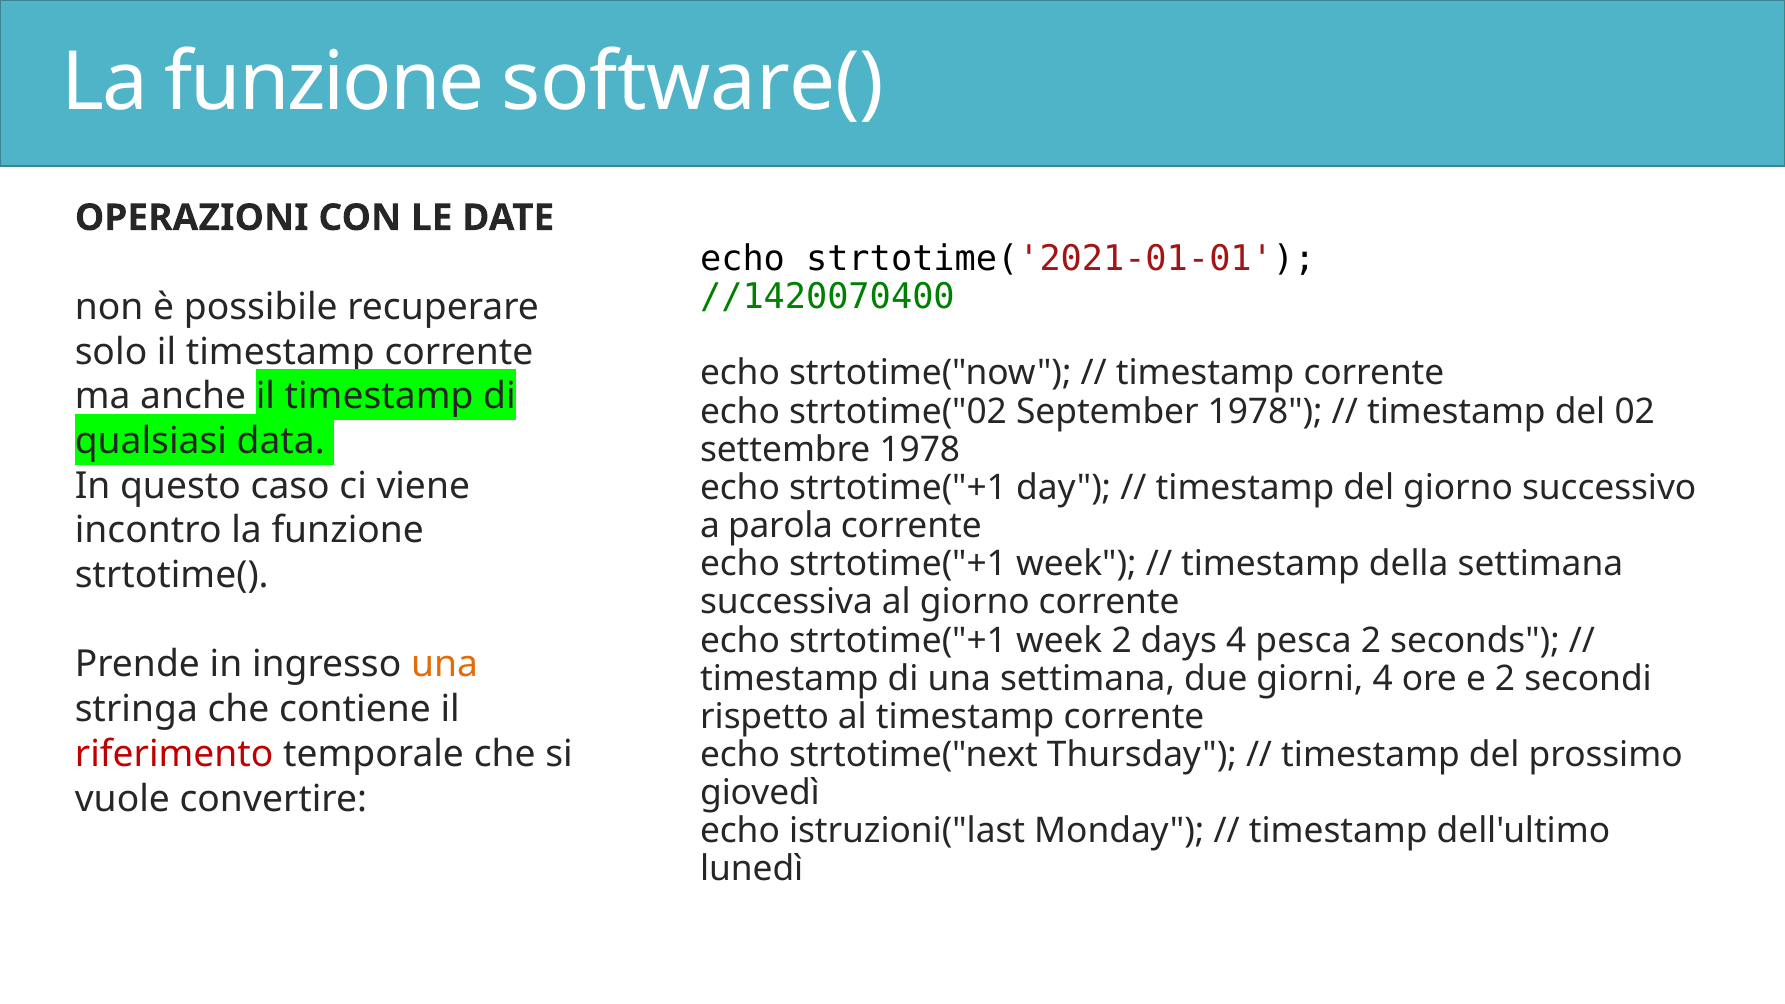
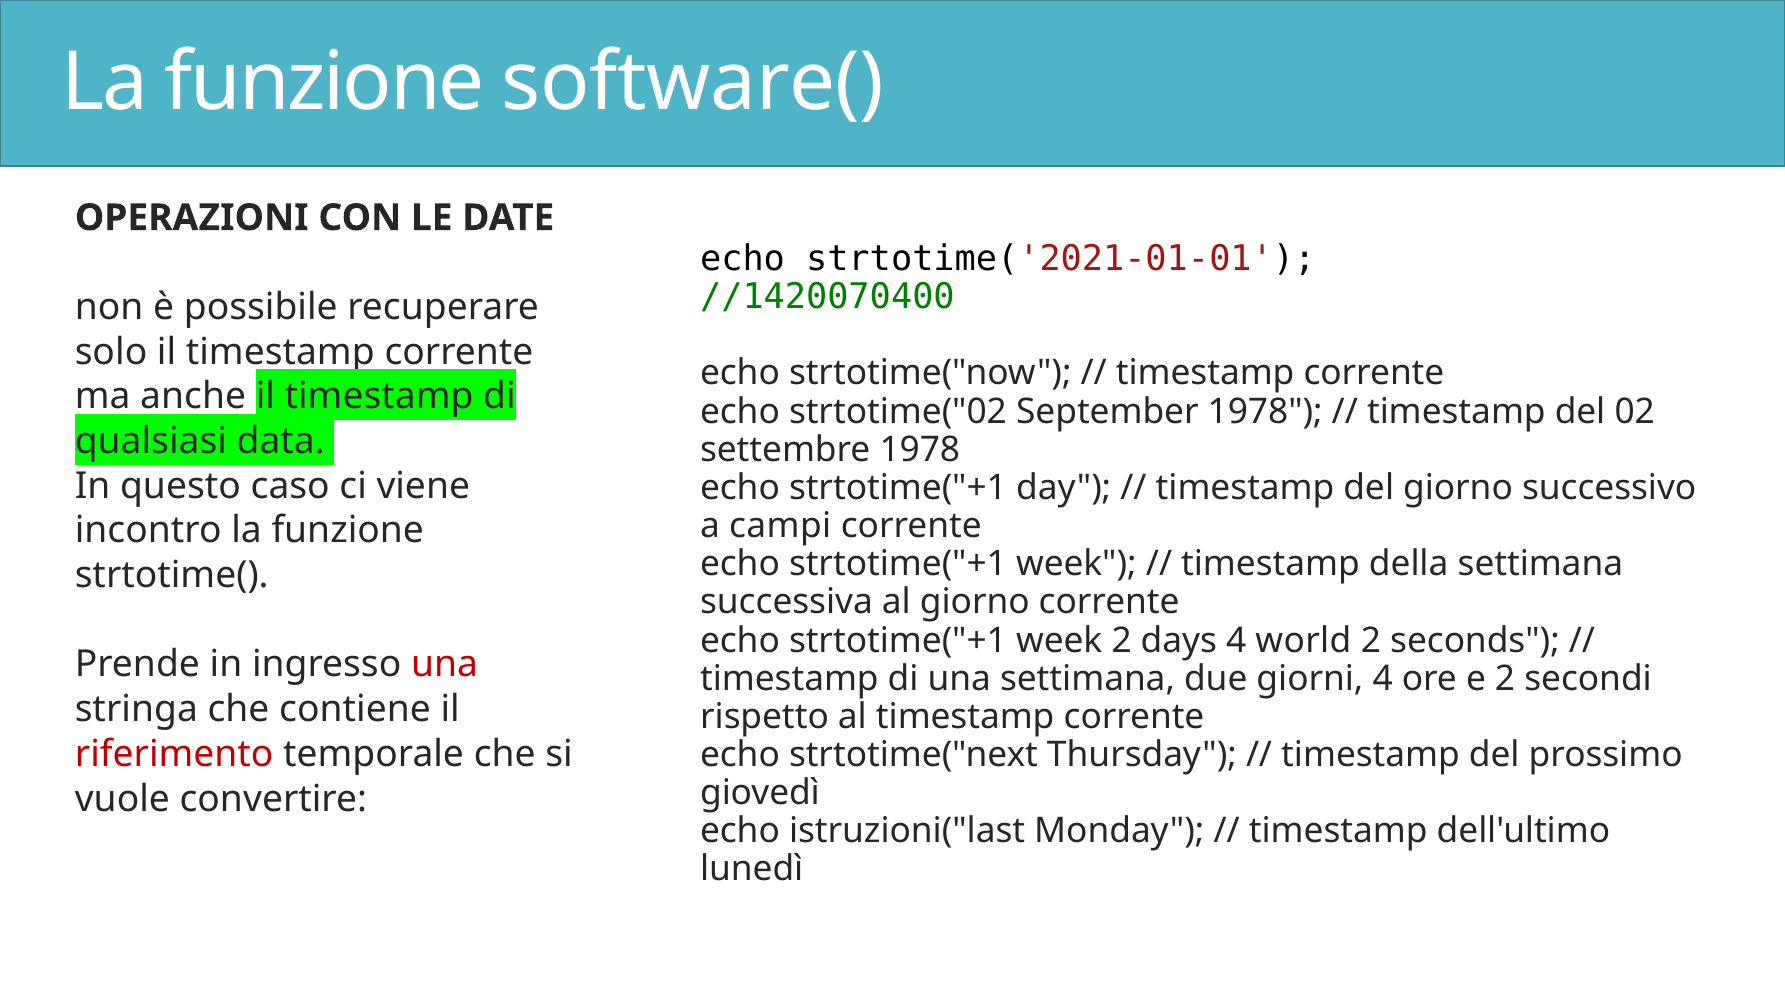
parola: parola -> campi (780, 526)
pesca: pesca -> world (1303, 640)
una colour: orange -> red (445, 665)
